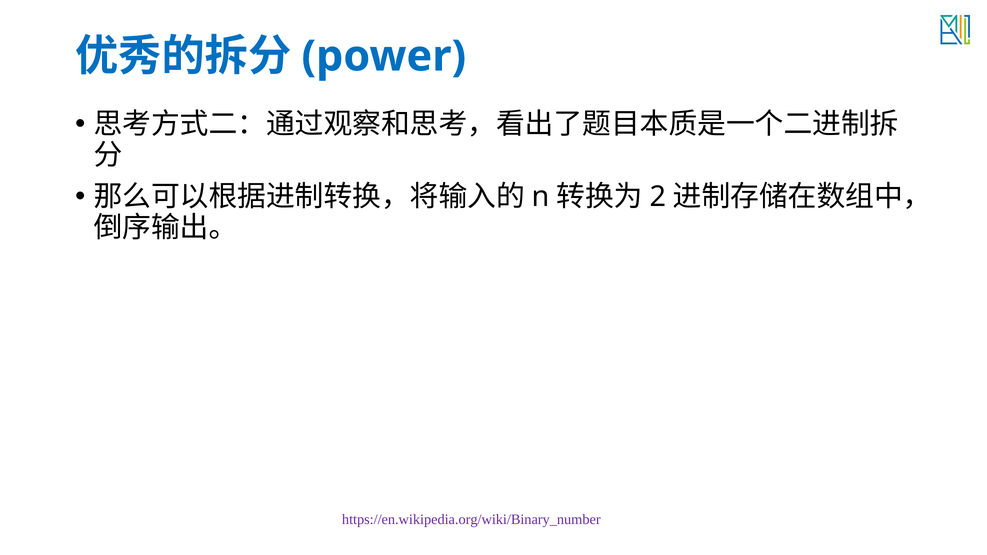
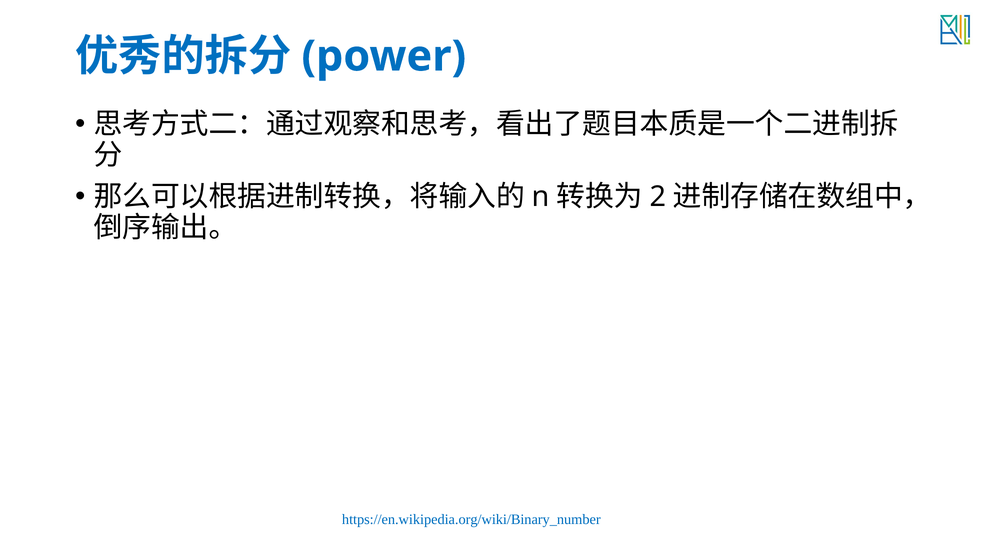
https://en.wikipedia.org/wiki/Binary_number colour: purple -> blue (471, 520)
